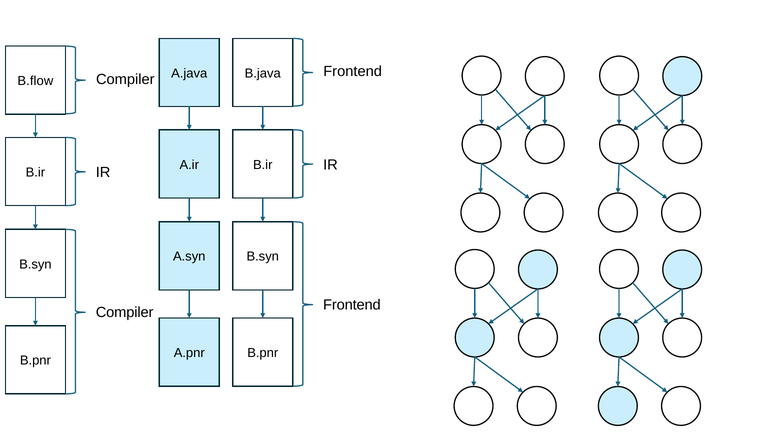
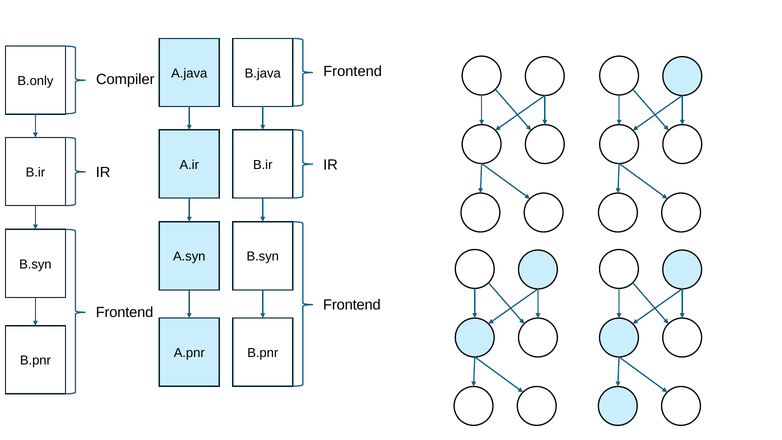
B.flow: B.flow -> B.only (35, 81)
Compiler: Compiler -> Frontend (125, 312)
